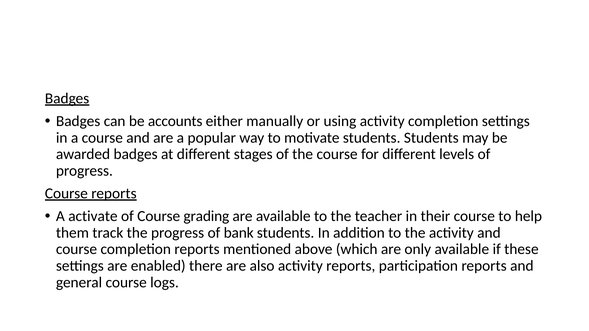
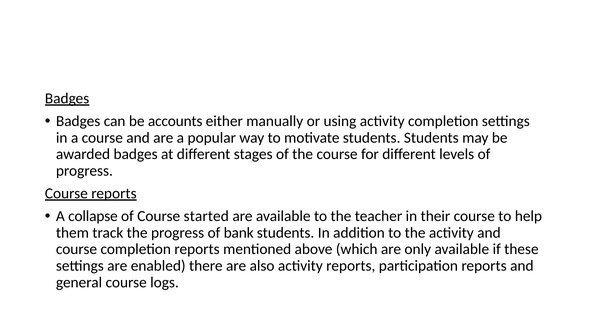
activate: activate -> collapse (93, 216)
grading: grading -> started (206, 216)
